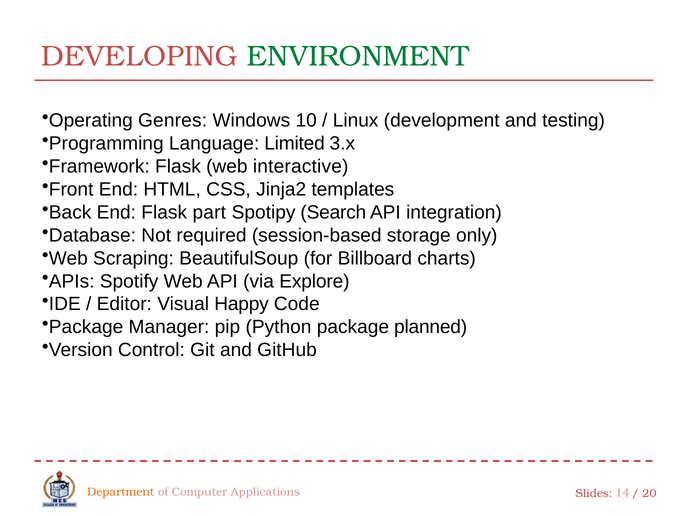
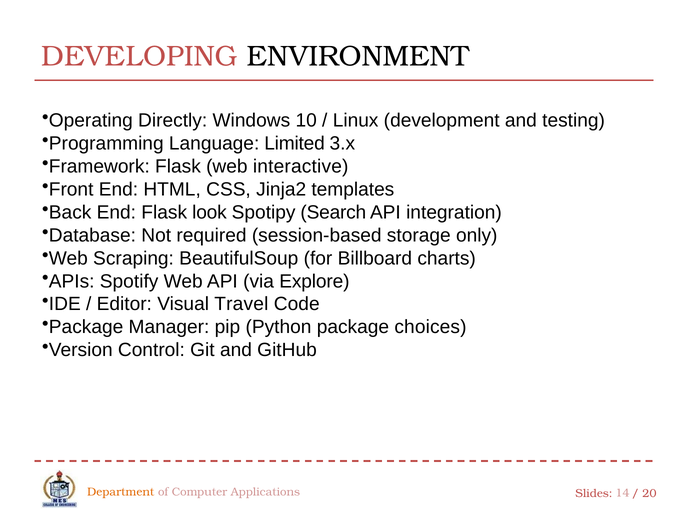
ENVIRONMENT colour: green -> black (358, 56)
Genres: Genres -> Directly (173, 121)
part: part -> look (209, 212)
Happy: Happy -> Travel (241, 304)
planned: planned -> choices (430, 327)
